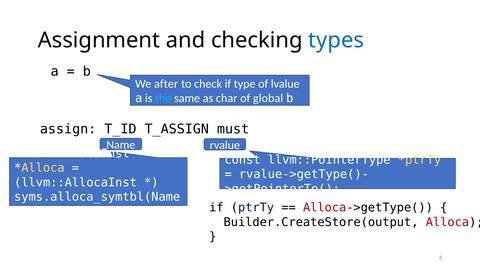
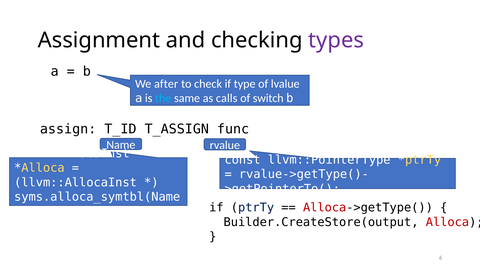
types colour: blue -> purple (336, 40)
char: char -> calls (227, 98)
global: global -> switch (268, 98)
must: must -> func (233, 129)
